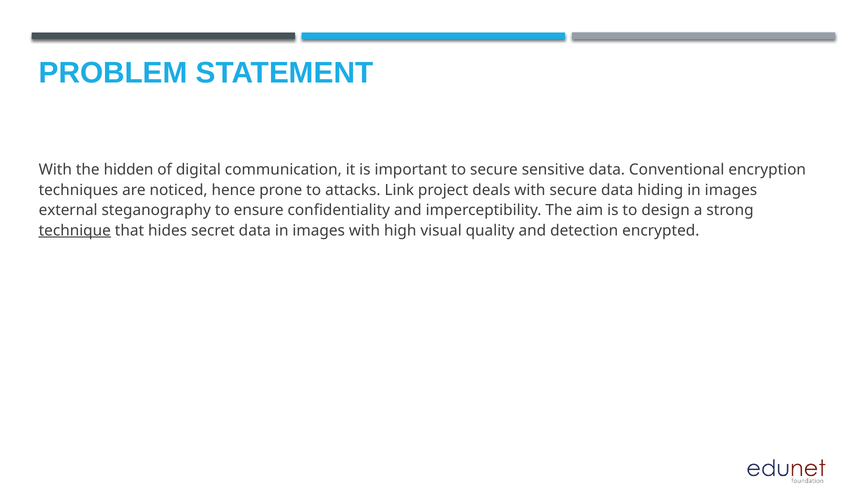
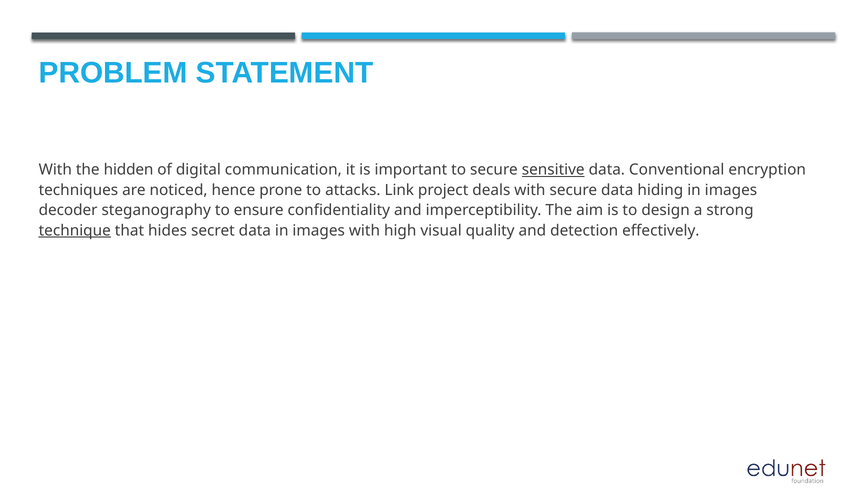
sensitive underline: none -> present (553, 170)
external: external -> decoder (68, 210)
encrypted: encrypted -> effectively (661, 230)
